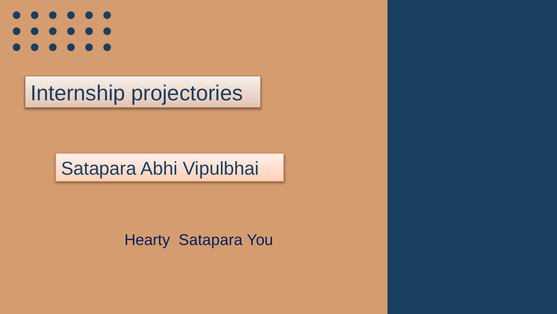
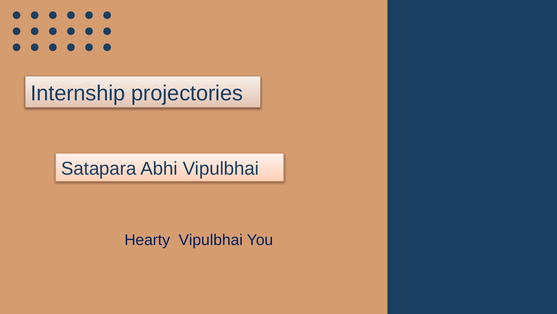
Hearty Satapara: Satapara -> Vipulbhai (211, 239)
